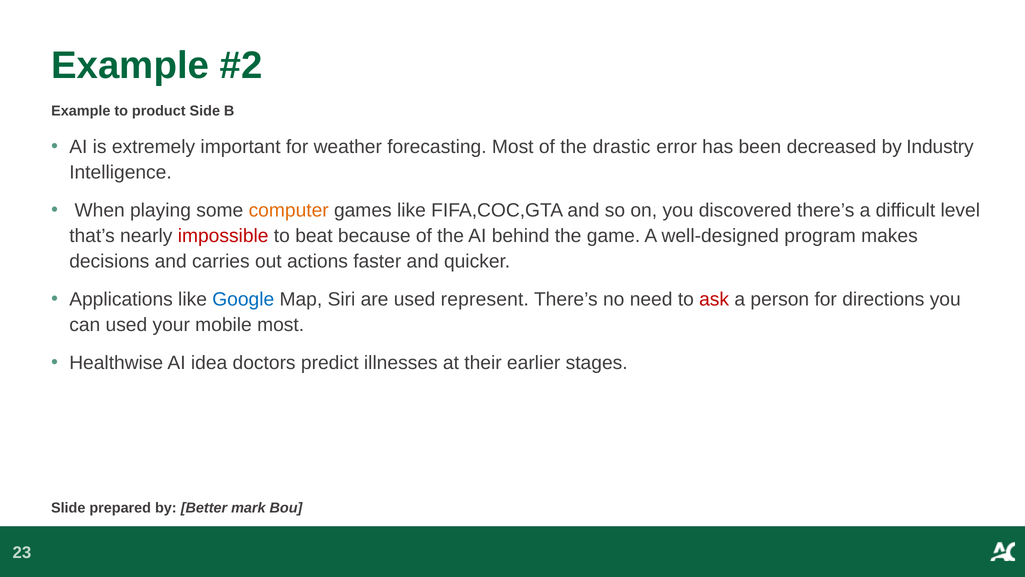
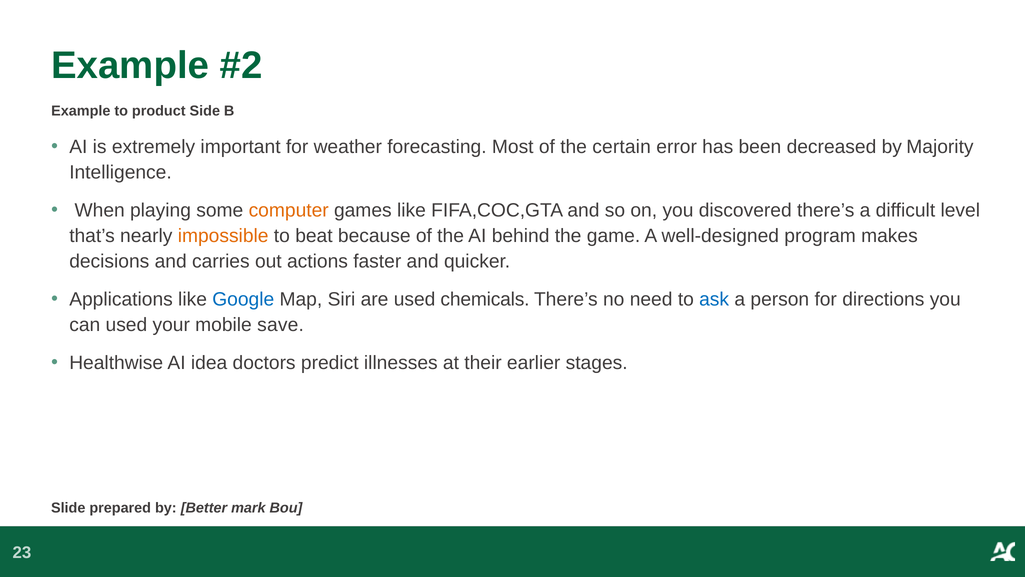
drastic: drastic -> certain (622, 147)
Industry: Industry -> Majority (940, 147)
impossible colour: red -> orange (223, 236)
represent: represent -> chemicals (485, 299)
ask colour: red -> blue (714, 299)
mobile most: most -> save (281, 324)
